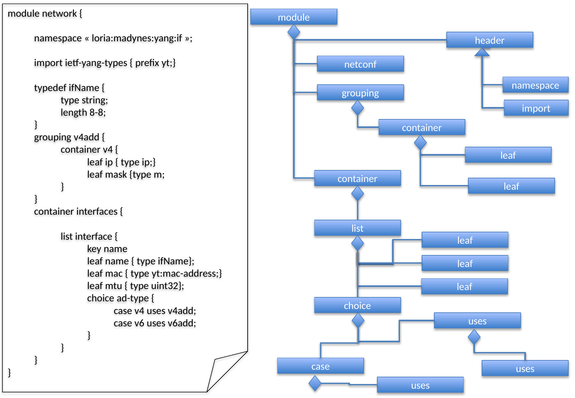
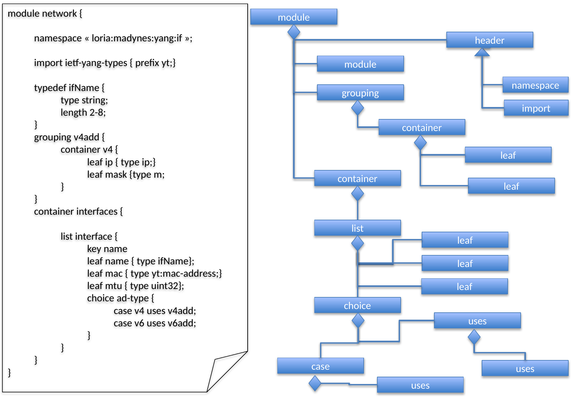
netconf: netconf -> module (360, 64)
8-8: 8-8 -> 2-8 (98, 112)
